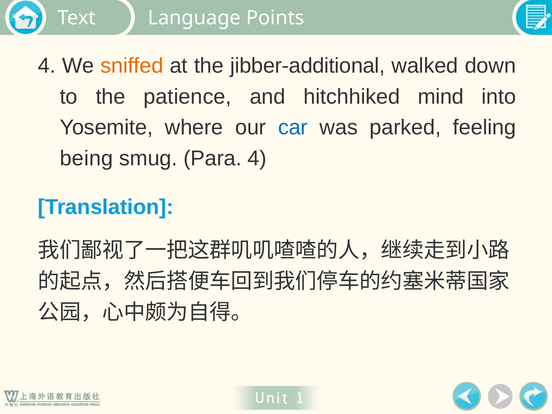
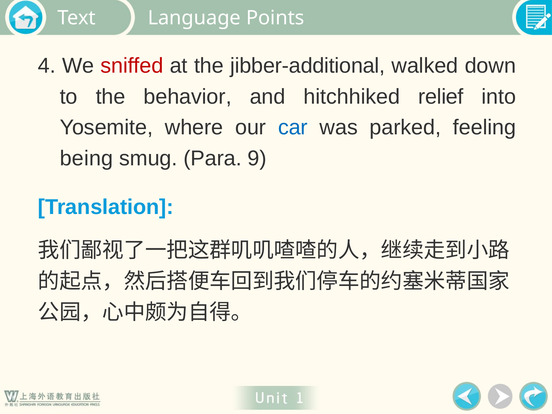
sniffed colour: orange -> red (132, 66)
patience: patience -> behavior (188, 97)
mind: mind -> relief (441, 97)
Para 4: 4 -> 9 (257, 158)
